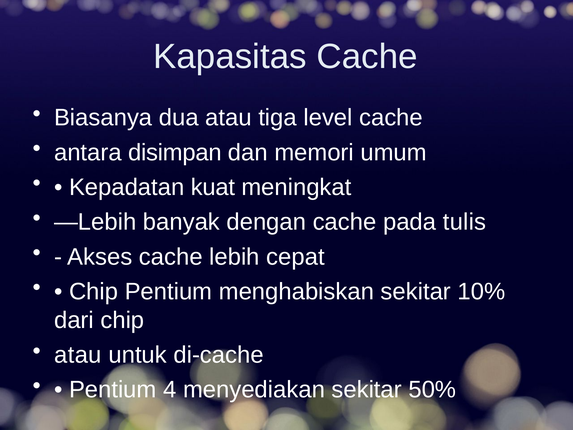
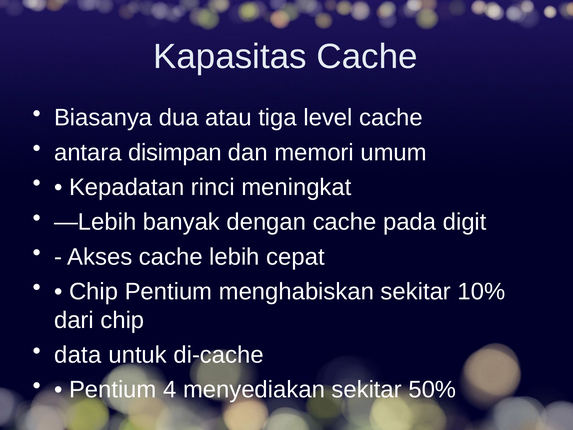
kuat: kuat -> rinci (213, 187)
tulis: tulis -> digit (465, 222)
atau: atau -> data (78, 355)
